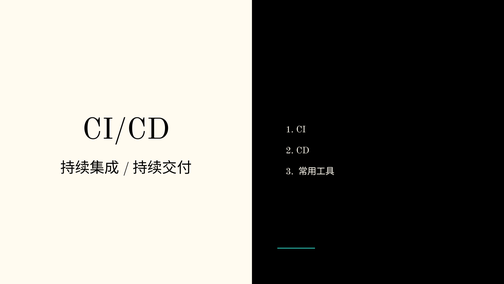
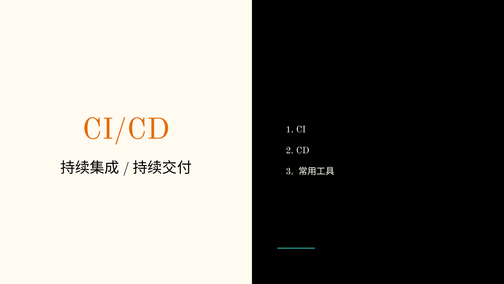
CI/CD colour: black -> orange (126, 129)
